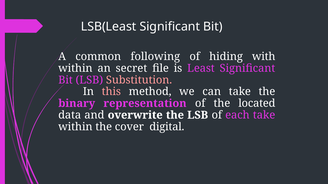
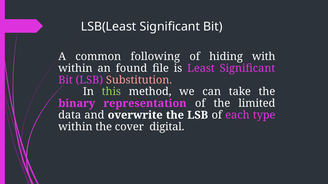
secret: secret -> found (131, 68)
this colour: pink -> light green (111, 92)
located: located -> limited (257, 104)
each take: take -> type (264, 115)
